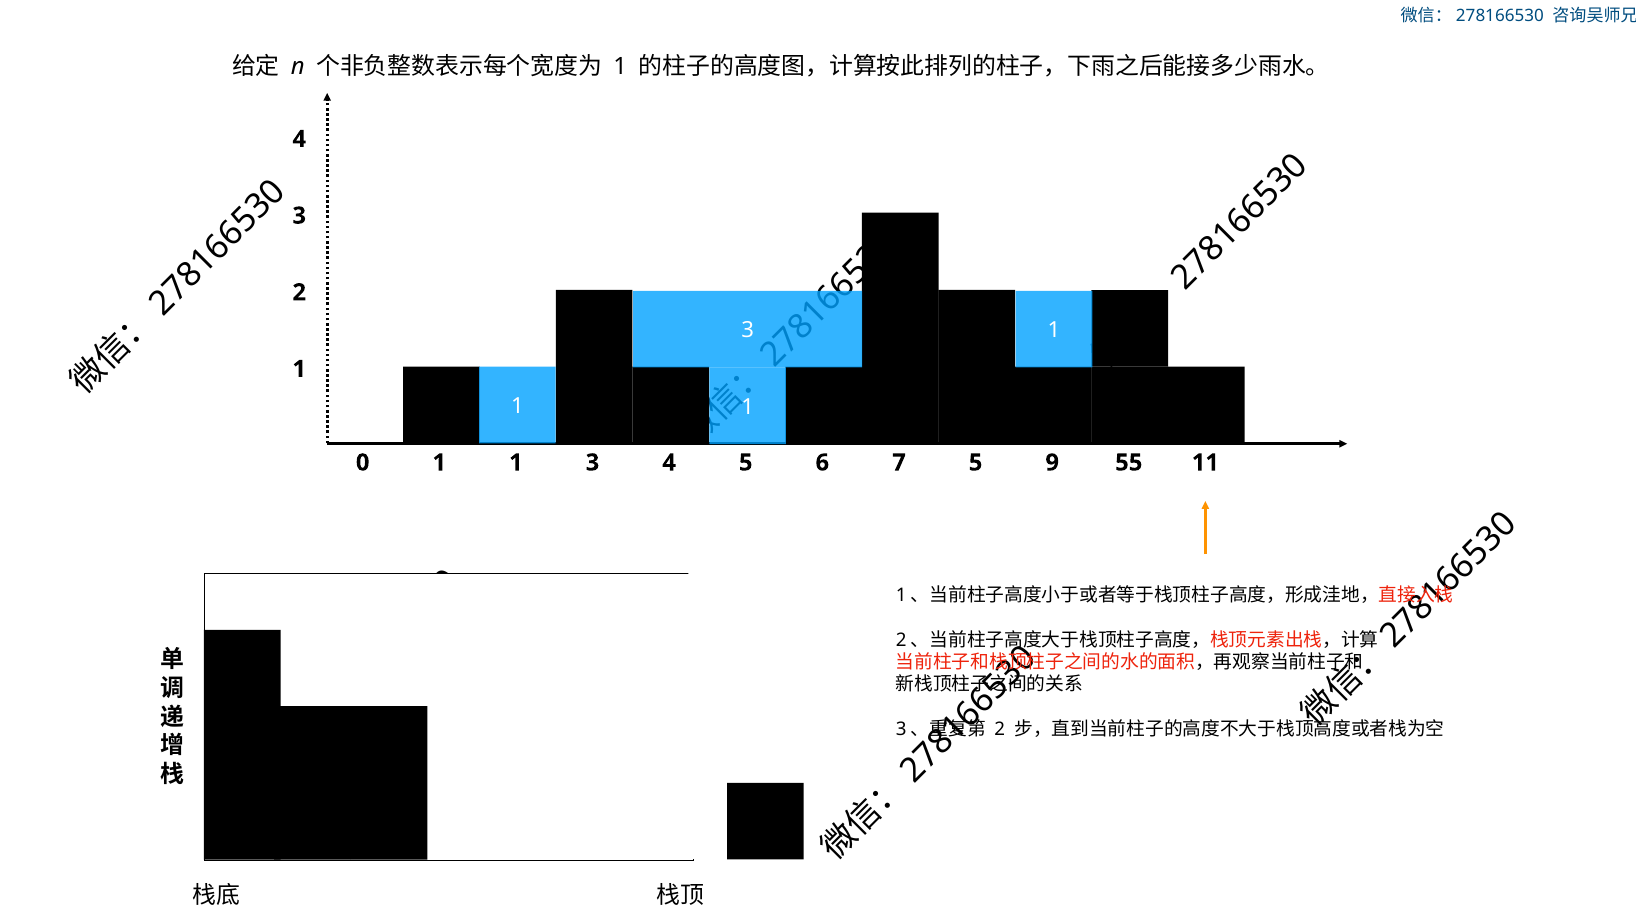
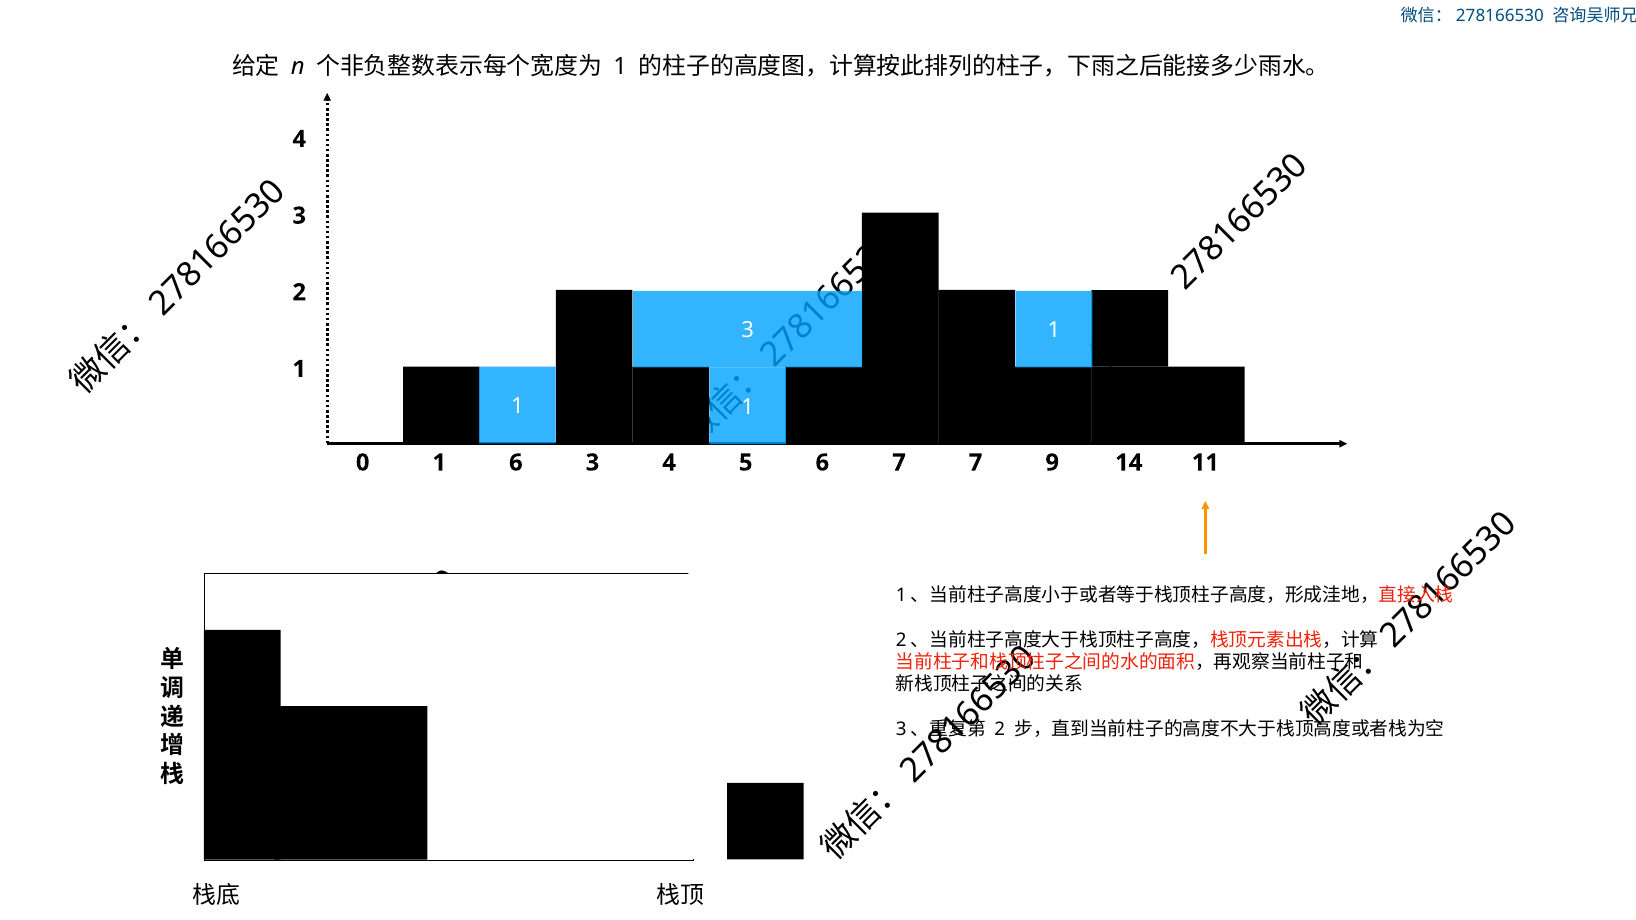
0 1 1: 1 -> 6 (516, 463)
7 5: 5 -> 7 (976, 463)
55: 55 -> 14 (1129, 463)
